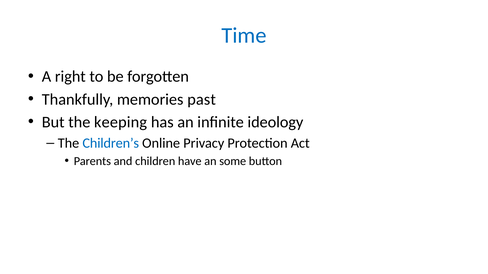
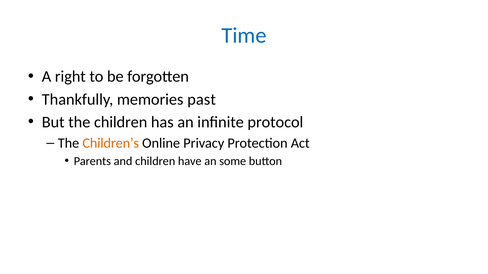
the keeping: keeping -> children (121, 122)
ideology: ideology -> protocol (275, 122)
Children’s colour: blue -> orange (111, 143)
